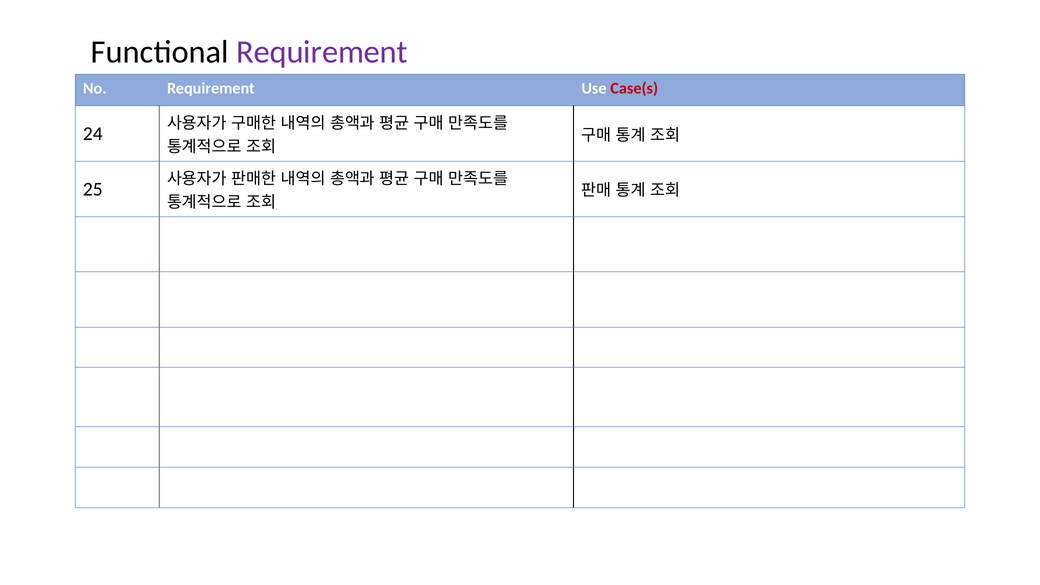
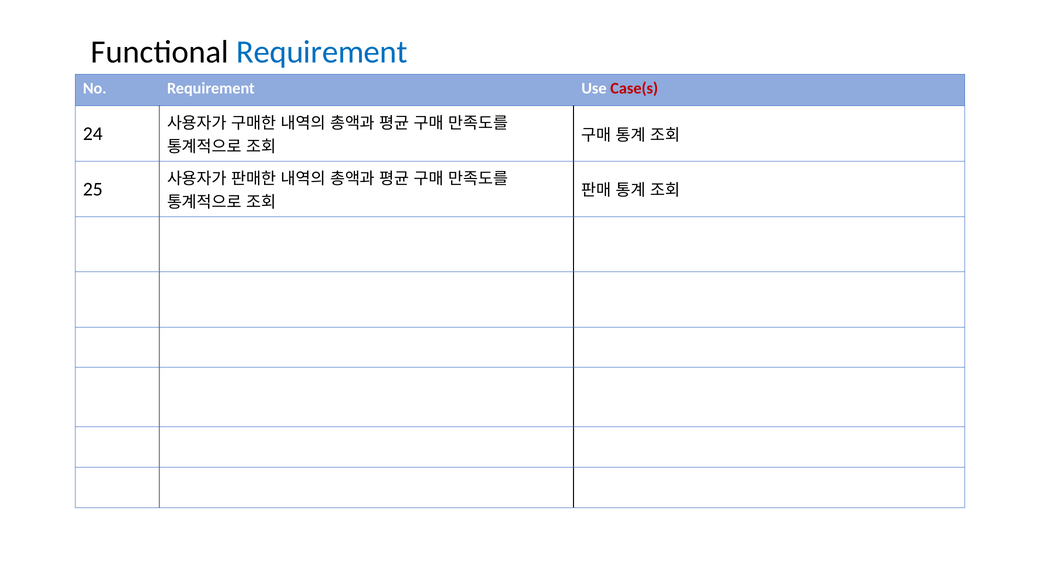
Requirement colour: purple -> blue (322, 52)
